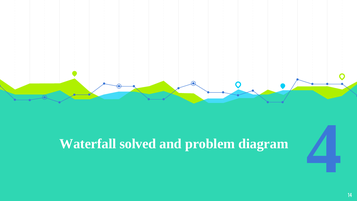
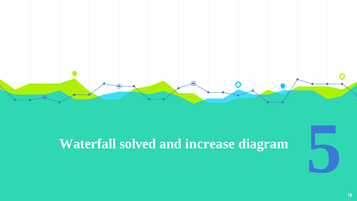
problem: problem -> increase (210, 144)
4: 4 -> 5 (324, 149)
